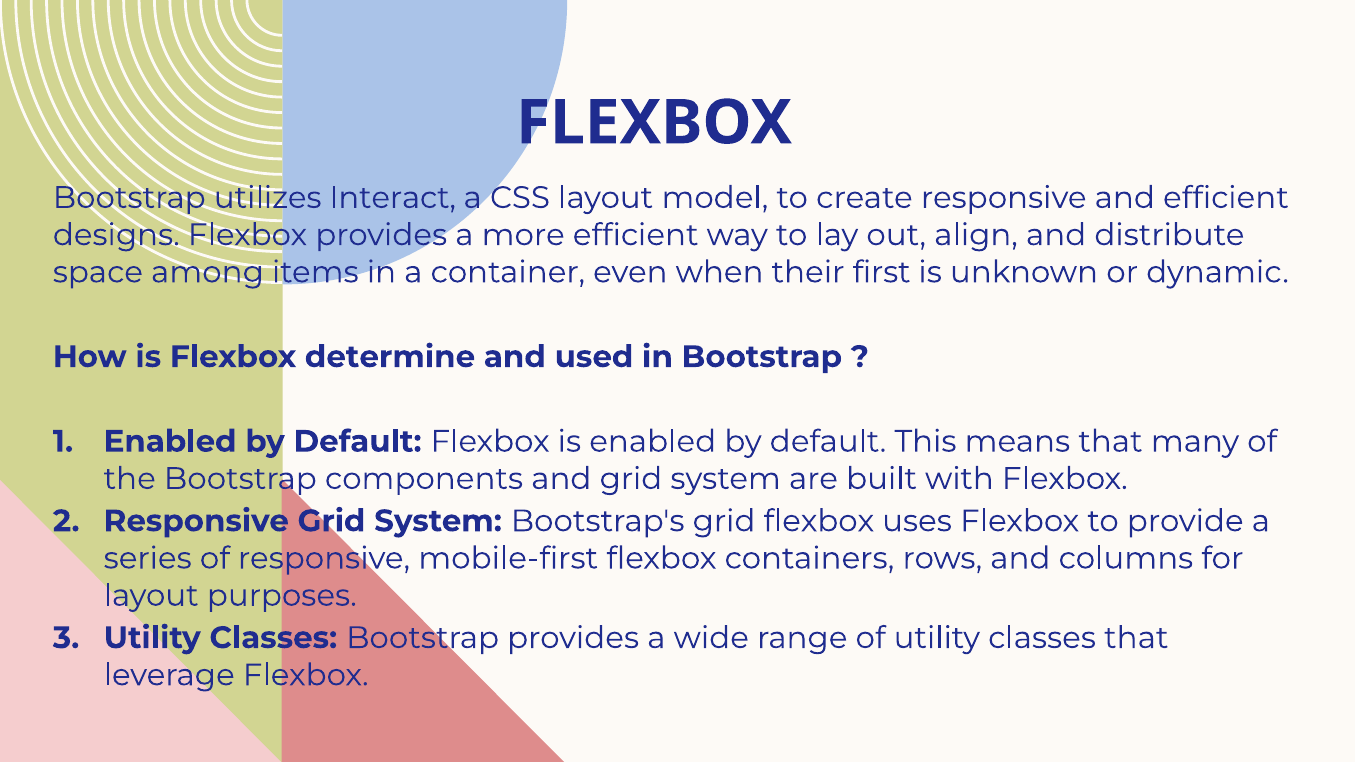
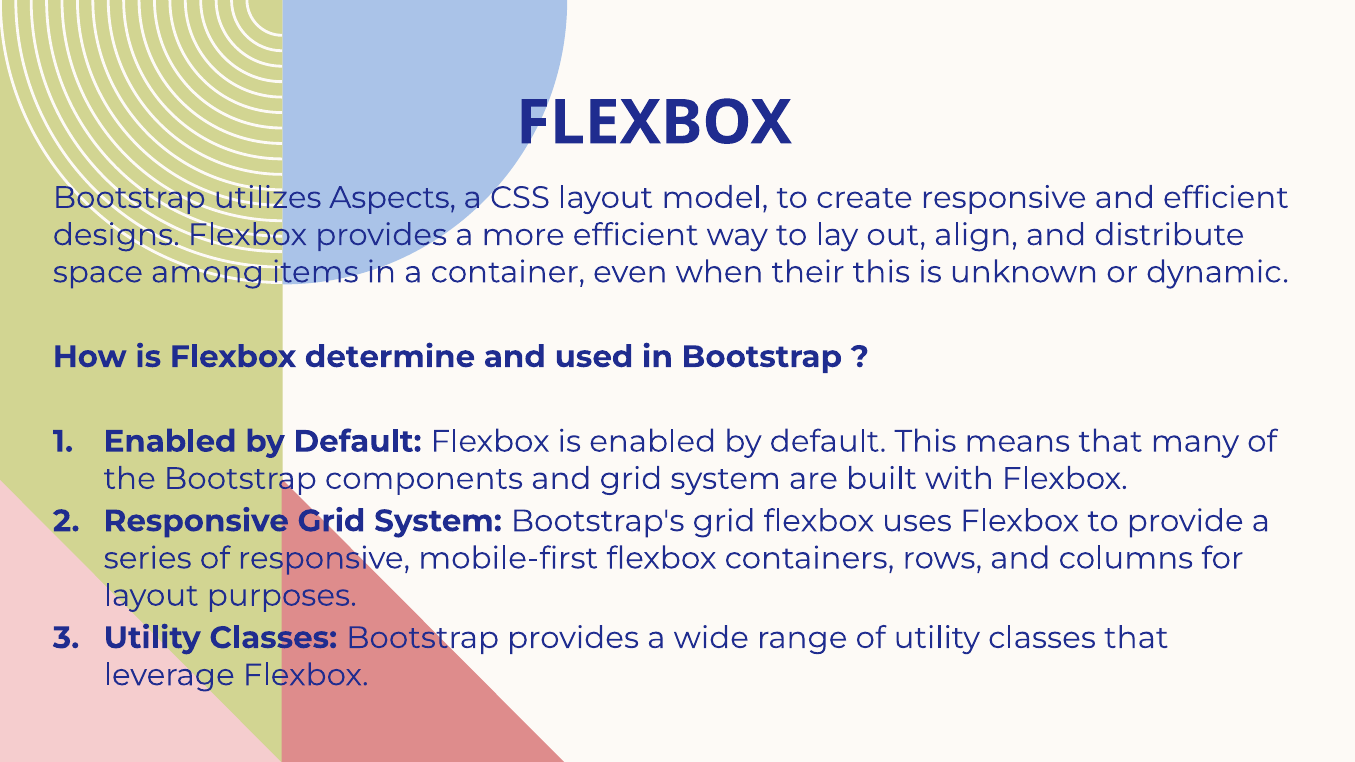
Interact: Interact -> Aspects (393, 198)
their first: first -> this (881, 272)
